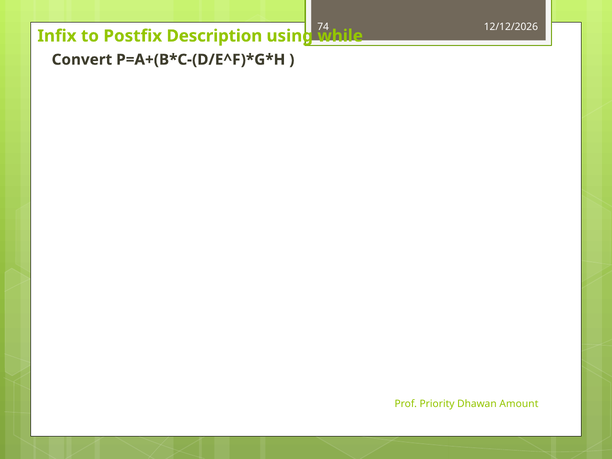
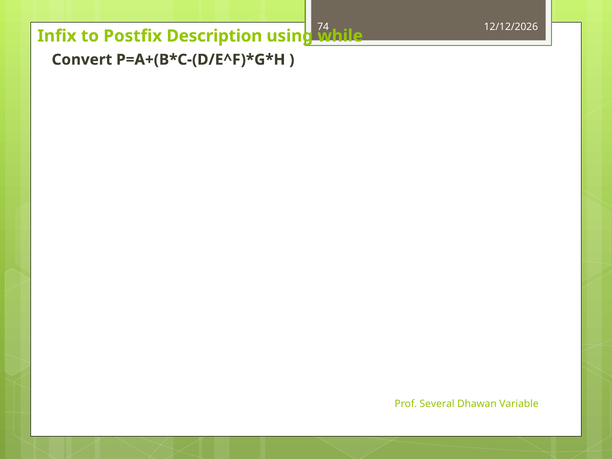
Priority: Priority -> Several (437, 404)
Amount: Amount -> Variable (519, 404)
